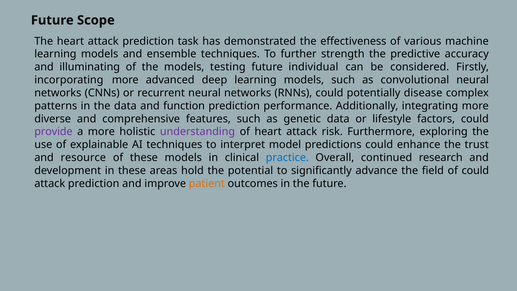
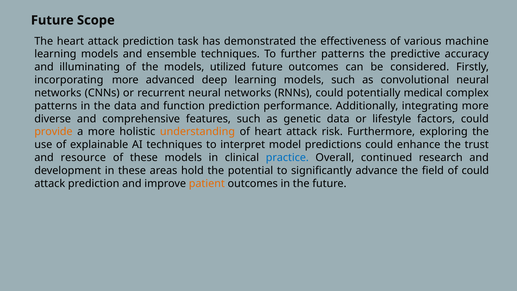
further strength: strength -> patterns (343, 54)
testing: testing -> utilized (228, 67)
future individual: individual -> outcomes (313, 67)
disease: disease -> medical (423, 93)
provide colour: purple -> orange (53, 132)
understanding colour: purple -> orange (197, 132)
